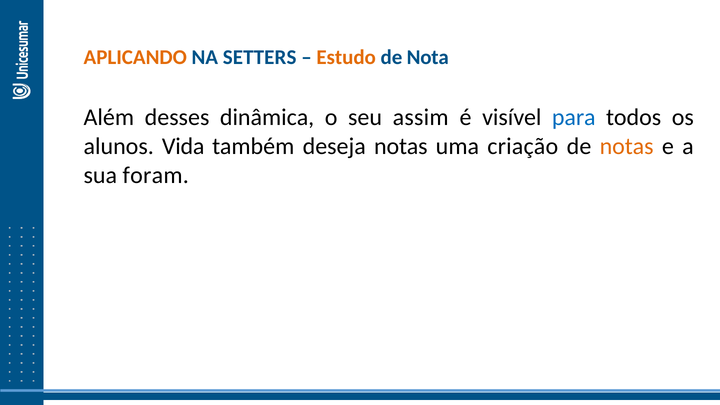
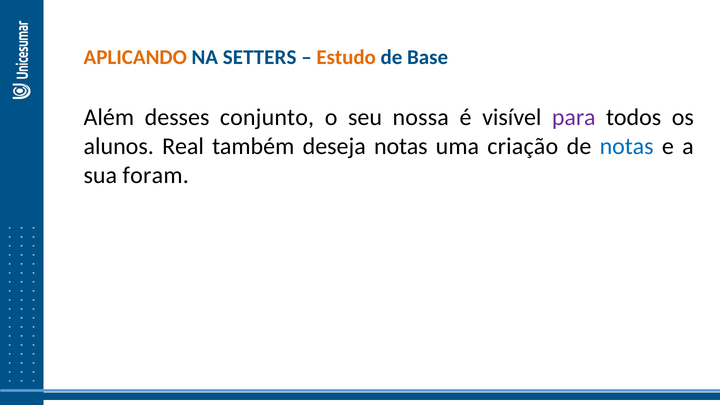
Nota: Nota -> Base (428, 57)
dinâmica: dinâmica -> conjunto (267, 118)
assim: assim -> nossa (421, 118)
para colour: blue -> purple (574, 118)
Vida: Vida -> Real (183, 146)
notas colour: orange -> blue (627, 146)
